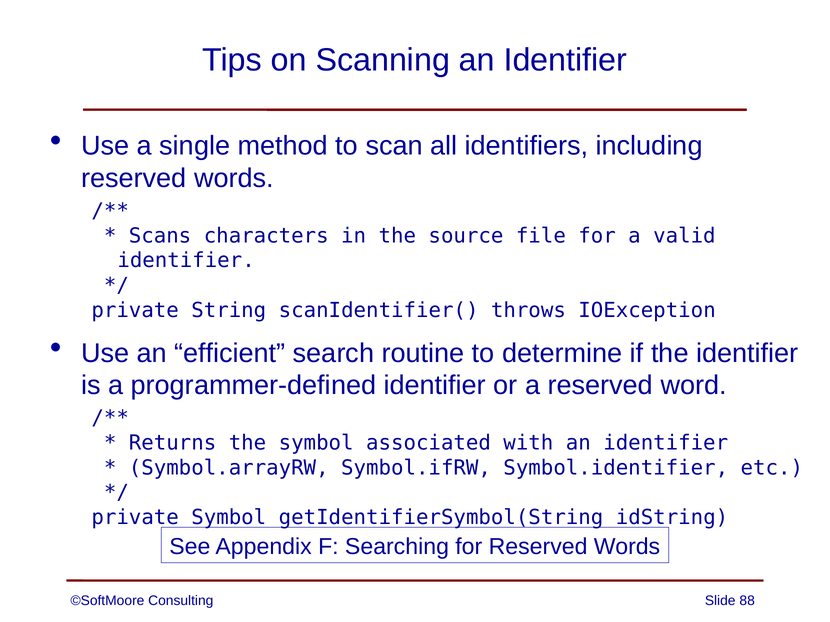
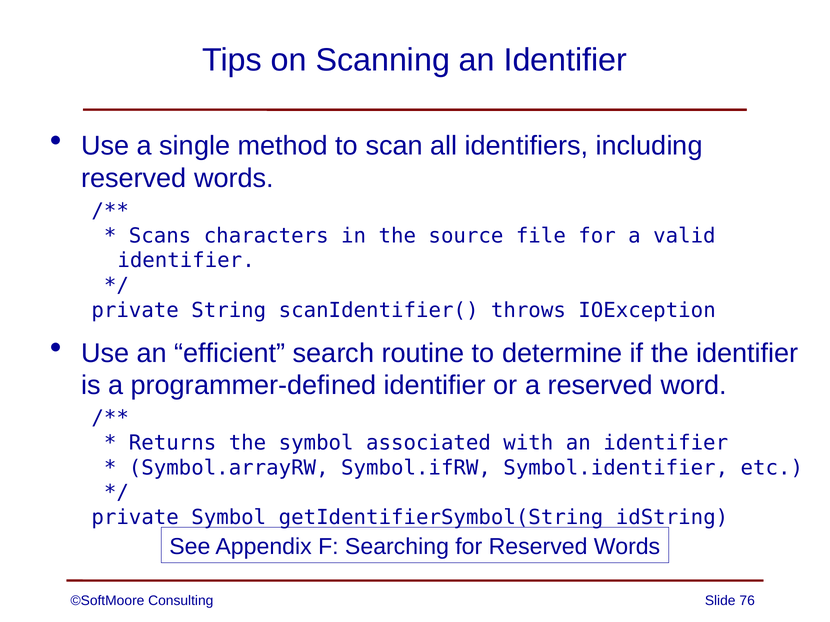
88: 88 -> 76 (747, 601)
